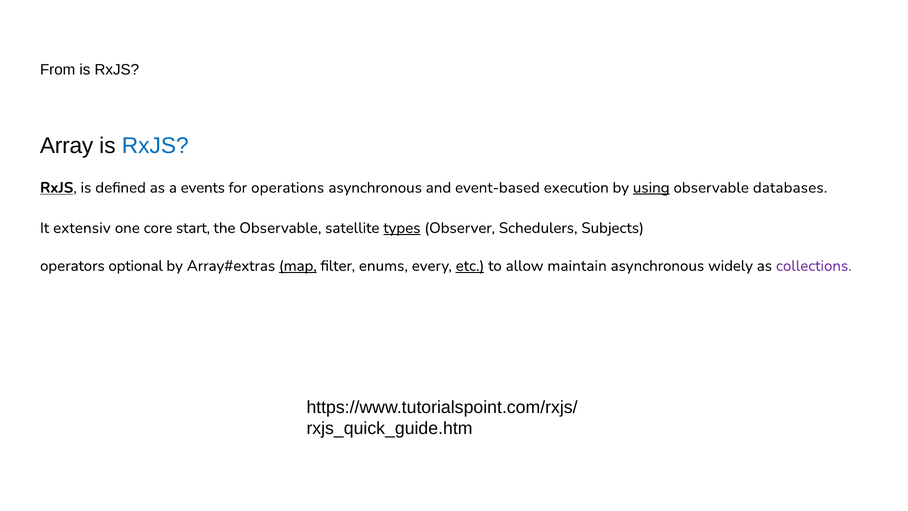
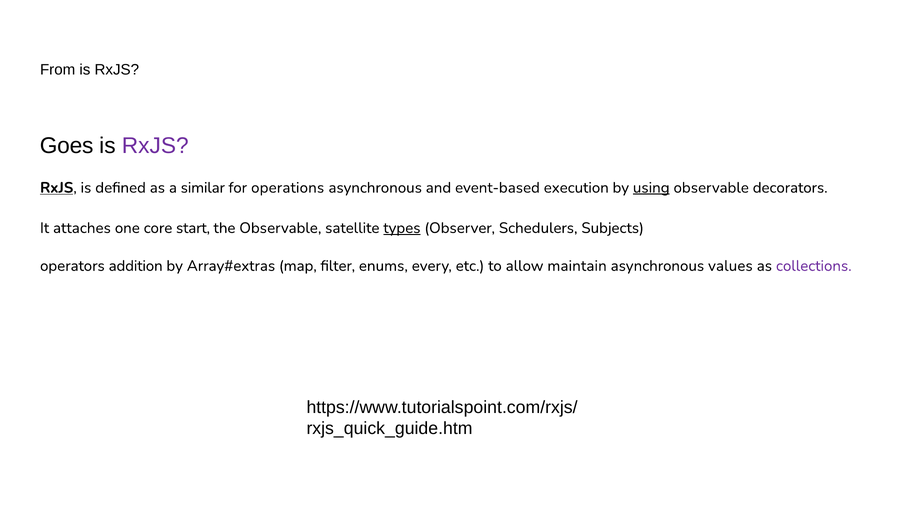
Array: Array -> Goes (67, 146)
RxJS colour: blue -> purple (155, 146)
events: events -> similar (203, 188)
databases: databases -> decorators (790, 188)
extensiv: extensiv -> attaches (82, 228)
optional: optional -> addition (136, 266)
map underline: present -> none (298, 266)
etc underline: present -> none (470, 266)
widely: widely -> values (730, 266)
